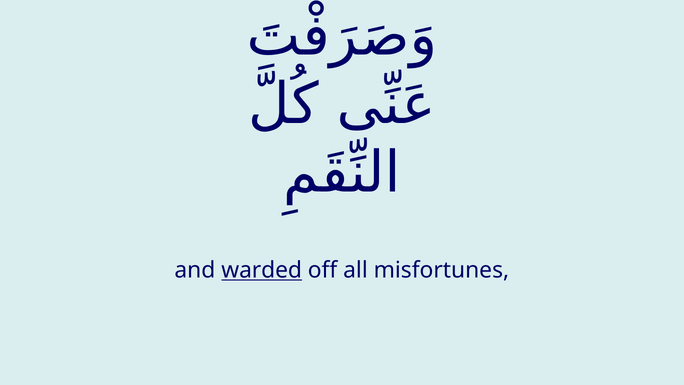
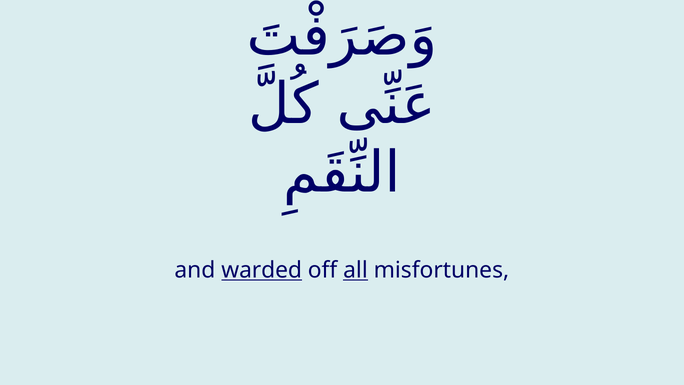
all underline: none -> present (355, 270)
